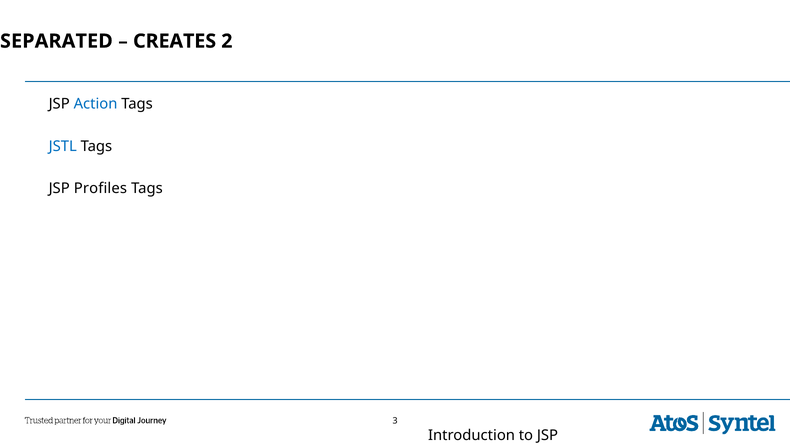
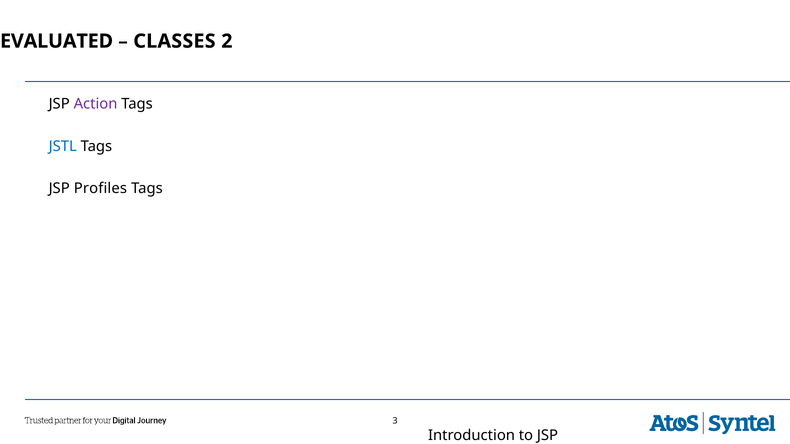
SEPARATED: SEPARATED -> EVALUATED (57, 41)
CREATES: CREATES -> CLASSES (174, 41)
Action colour: blue -> purple (96, 104)
